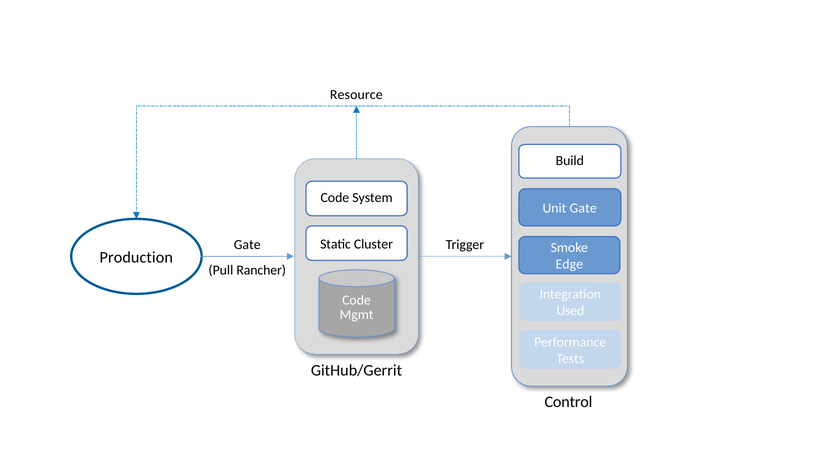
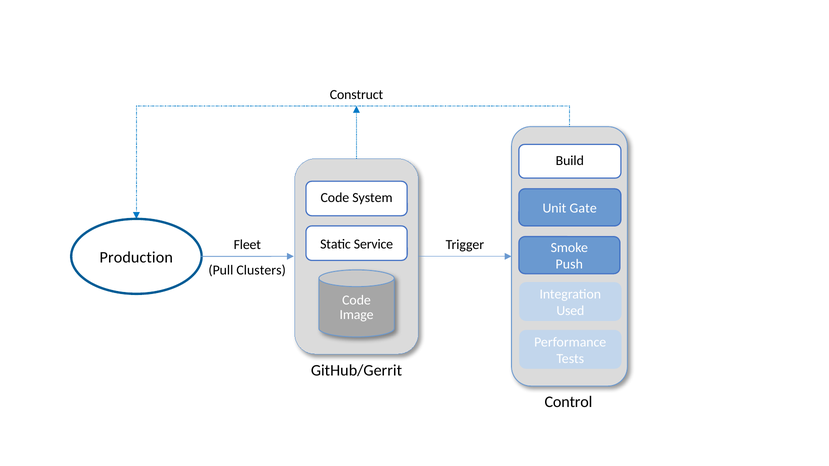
Resource: Resource -> Construct (356, 95)
Cluster: Cluster -> Service (373, 244)
Gate: Gate -> Fleet (247, 245)
Edge: Edge -> Push (569, 265)
Rancher: Rancher -> Clusters (261, 270)
Mgmt: Mgmt -> Image (357, 315)
